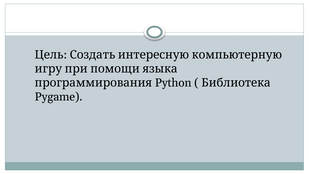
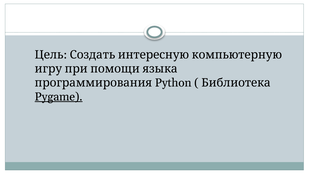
Pygame underline: none -> present (59, 97)
